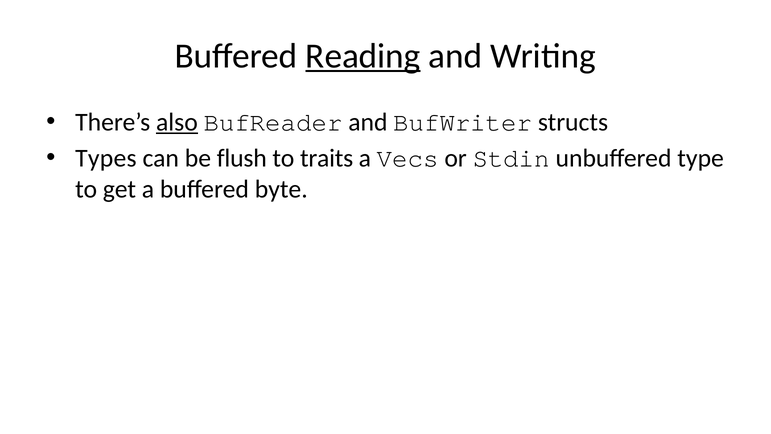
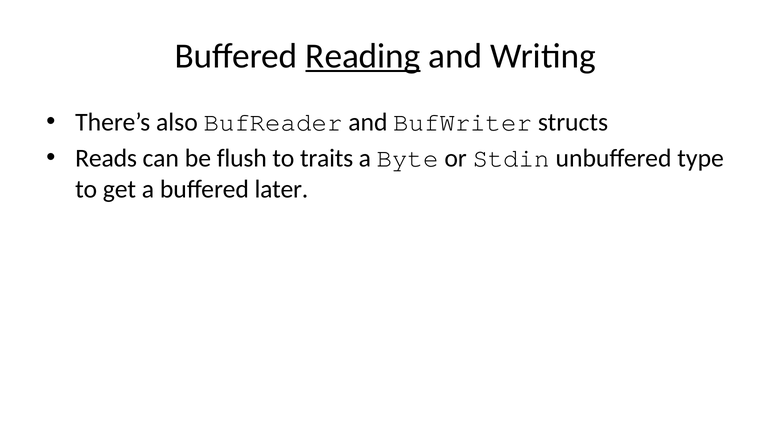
also underline: present -> none (177, 122)
Types: Types -> Reads (106, 158)
Vecs: Vecs -> Byte (408, 158)
byte: byte -> later (281, 189)
